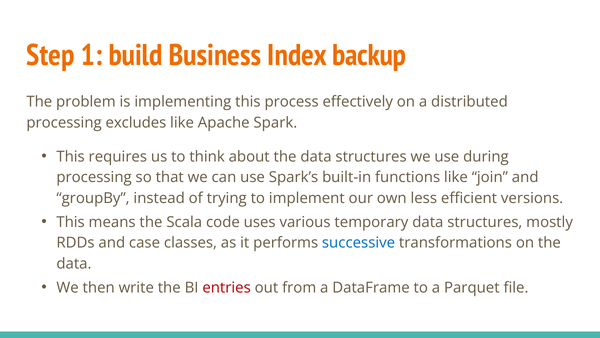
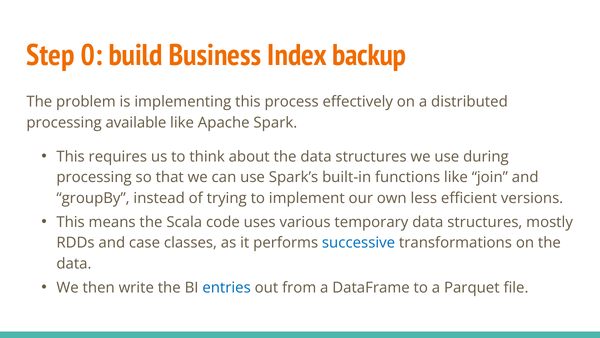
1: 1 -> 0 (92, 55)
excludes: excludes -> available (136, 123)
entries colour: red -> blue (227, 287)
